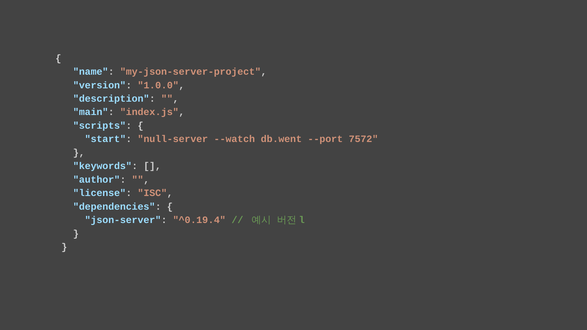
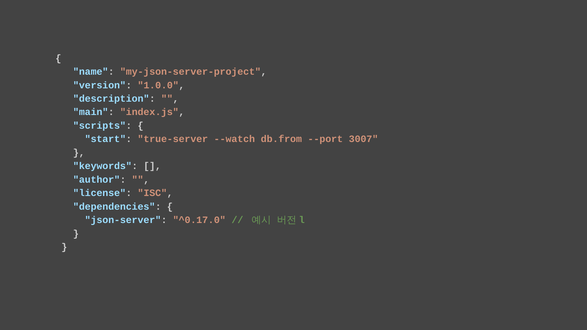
null-server: null-server -> true-server (173, 139)
db.went: db.went -> db.from (281, 139)
7572: 7572 -> 3007 (363, 139)
^0.19.4: ^0.19.4 -> ^0.17.0 (199, 220)
